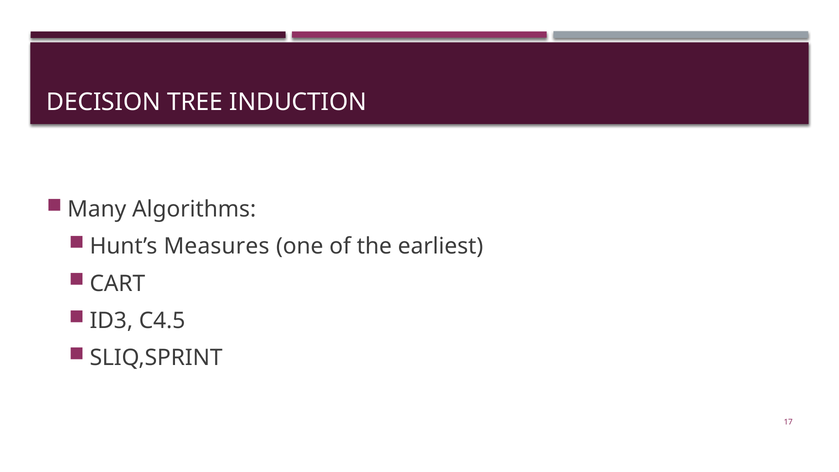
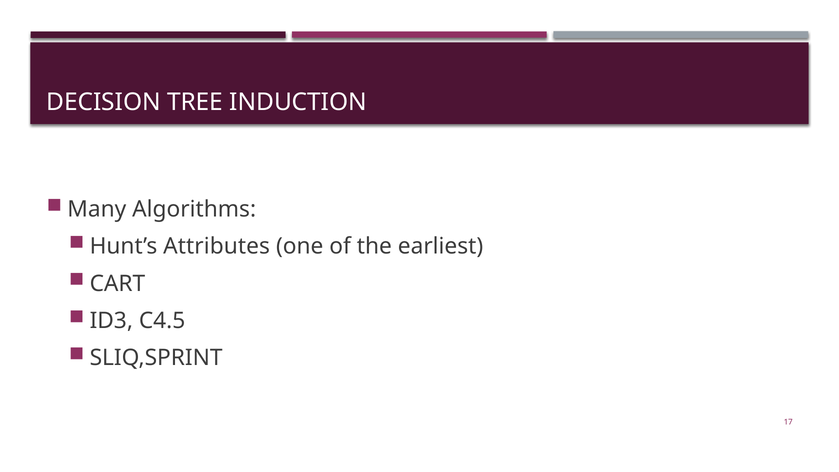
Measures: Measures -> Attributes (217, 246)
